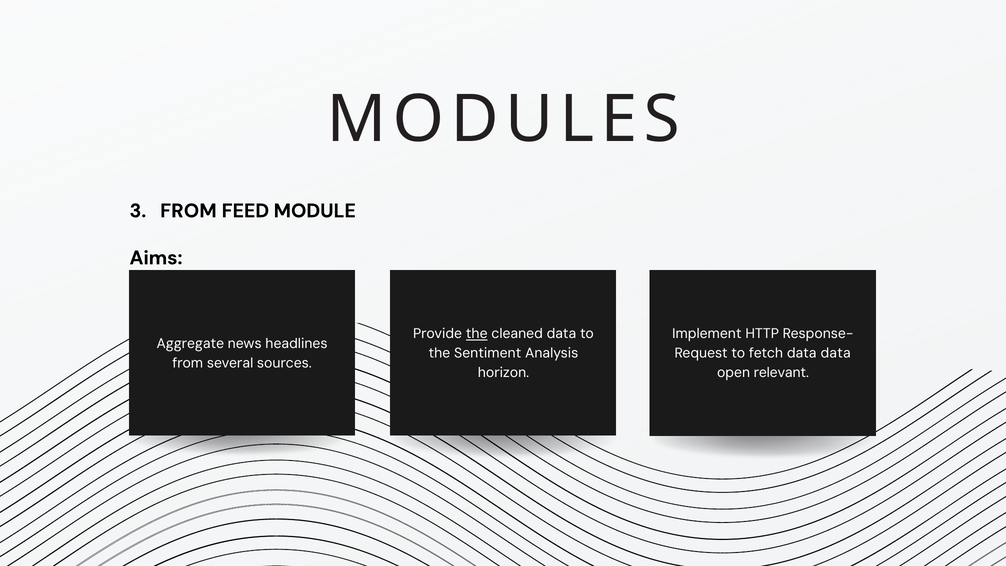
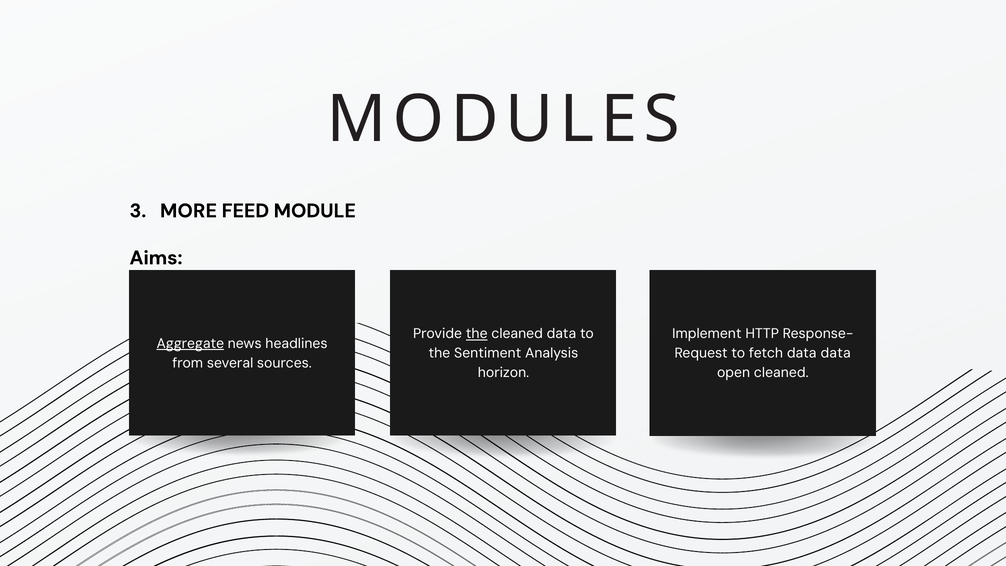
3 FROM: FROM -> MORE (188, 211)
Aggregate underline: none -> present (190, 344)
open relevant: relevant -> cleaned (781, 372)
